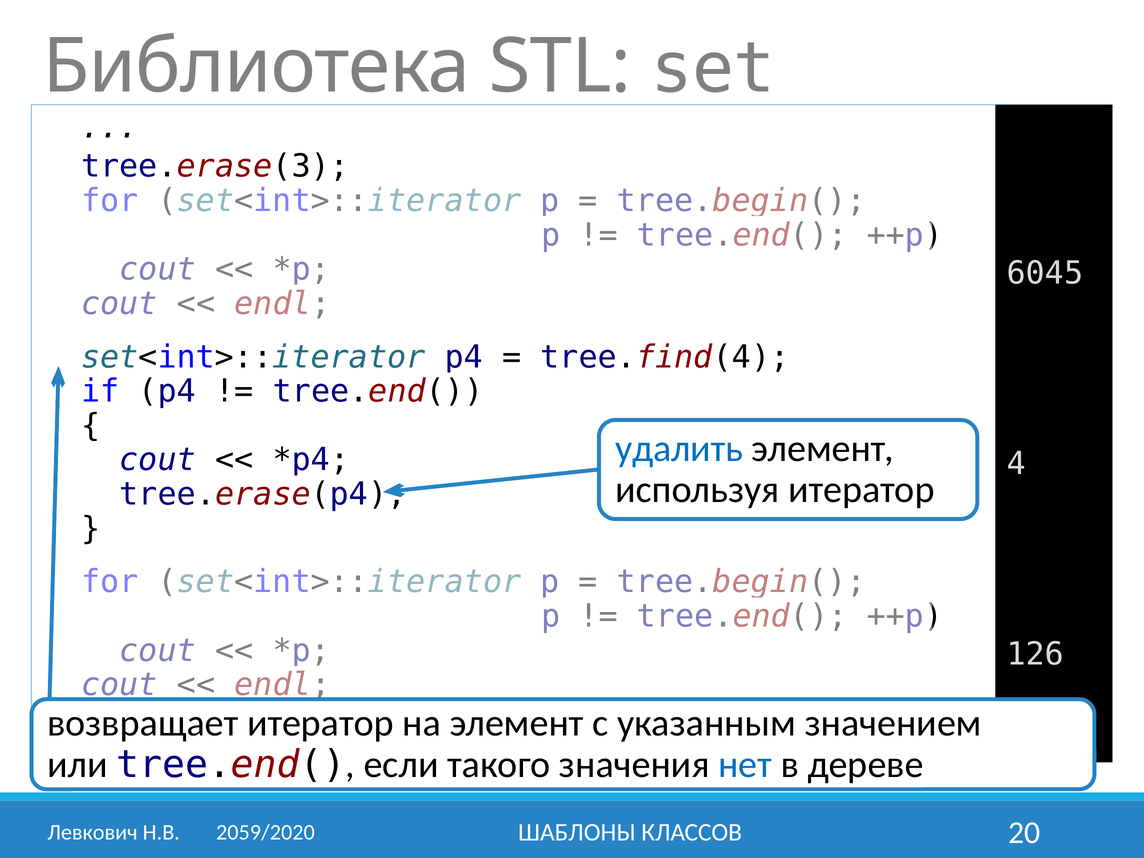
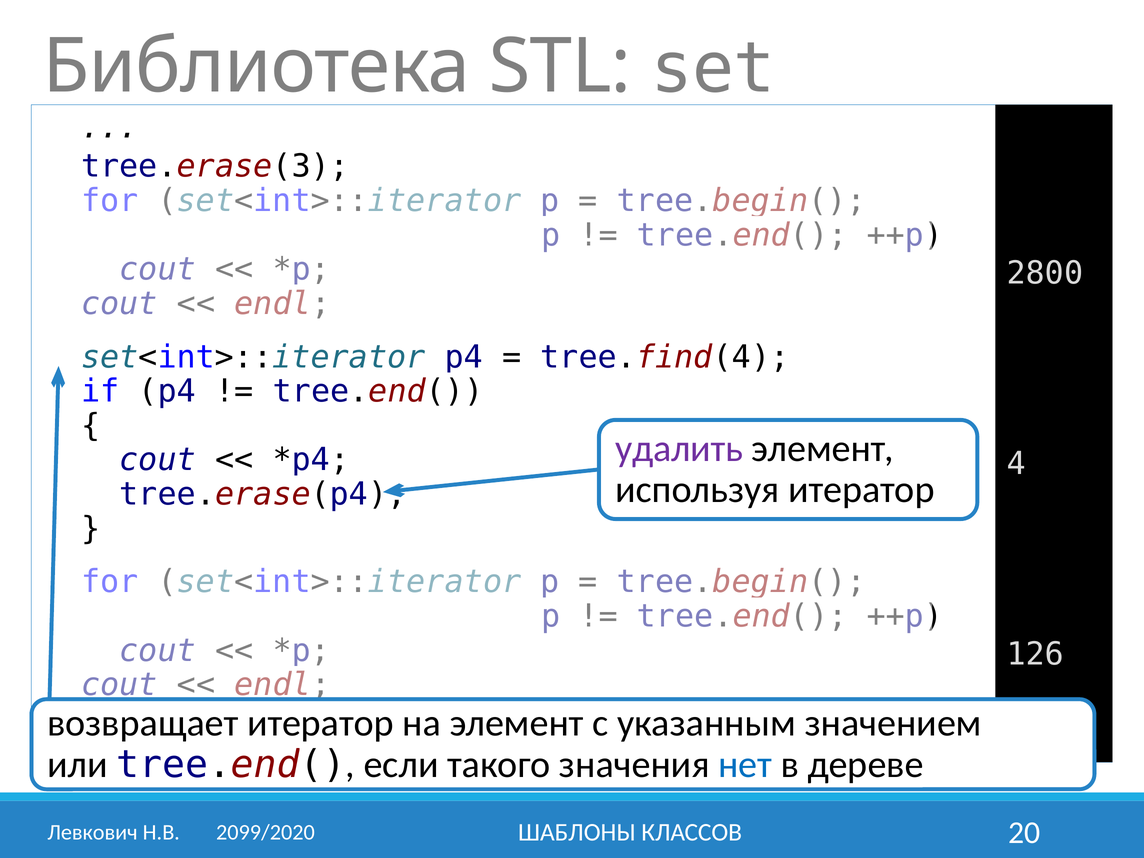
6045: 6045 -> 2800 (1045, 273)
удалить colour: blue -> purple (679, 449)
2059/2020: 2059/2020 -> 2099/2020 (265, 833)
